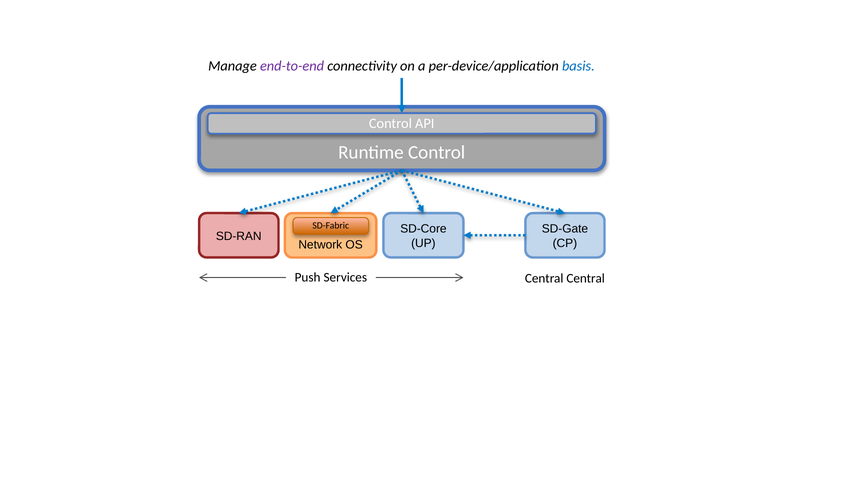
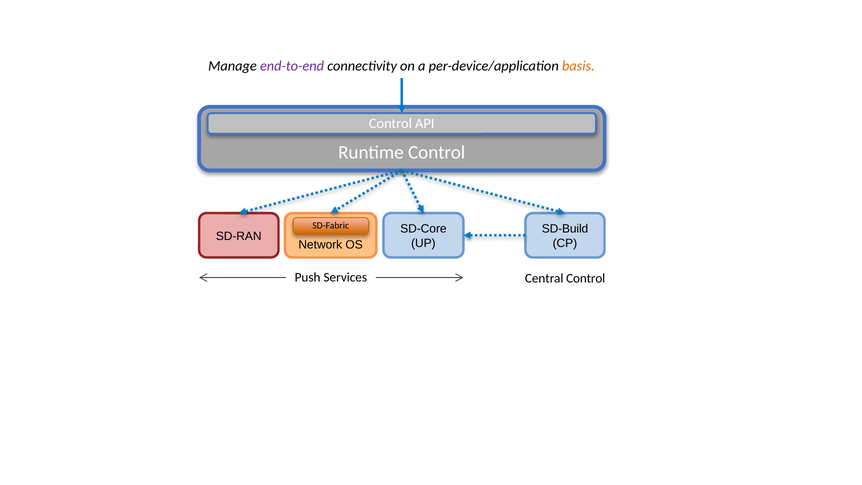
basis colour: blue -> orange (578, 66)
SD-Gate: SD-Gate -> SD-Build (565, 229)
Central Central: Central -> Control (586, 278)
